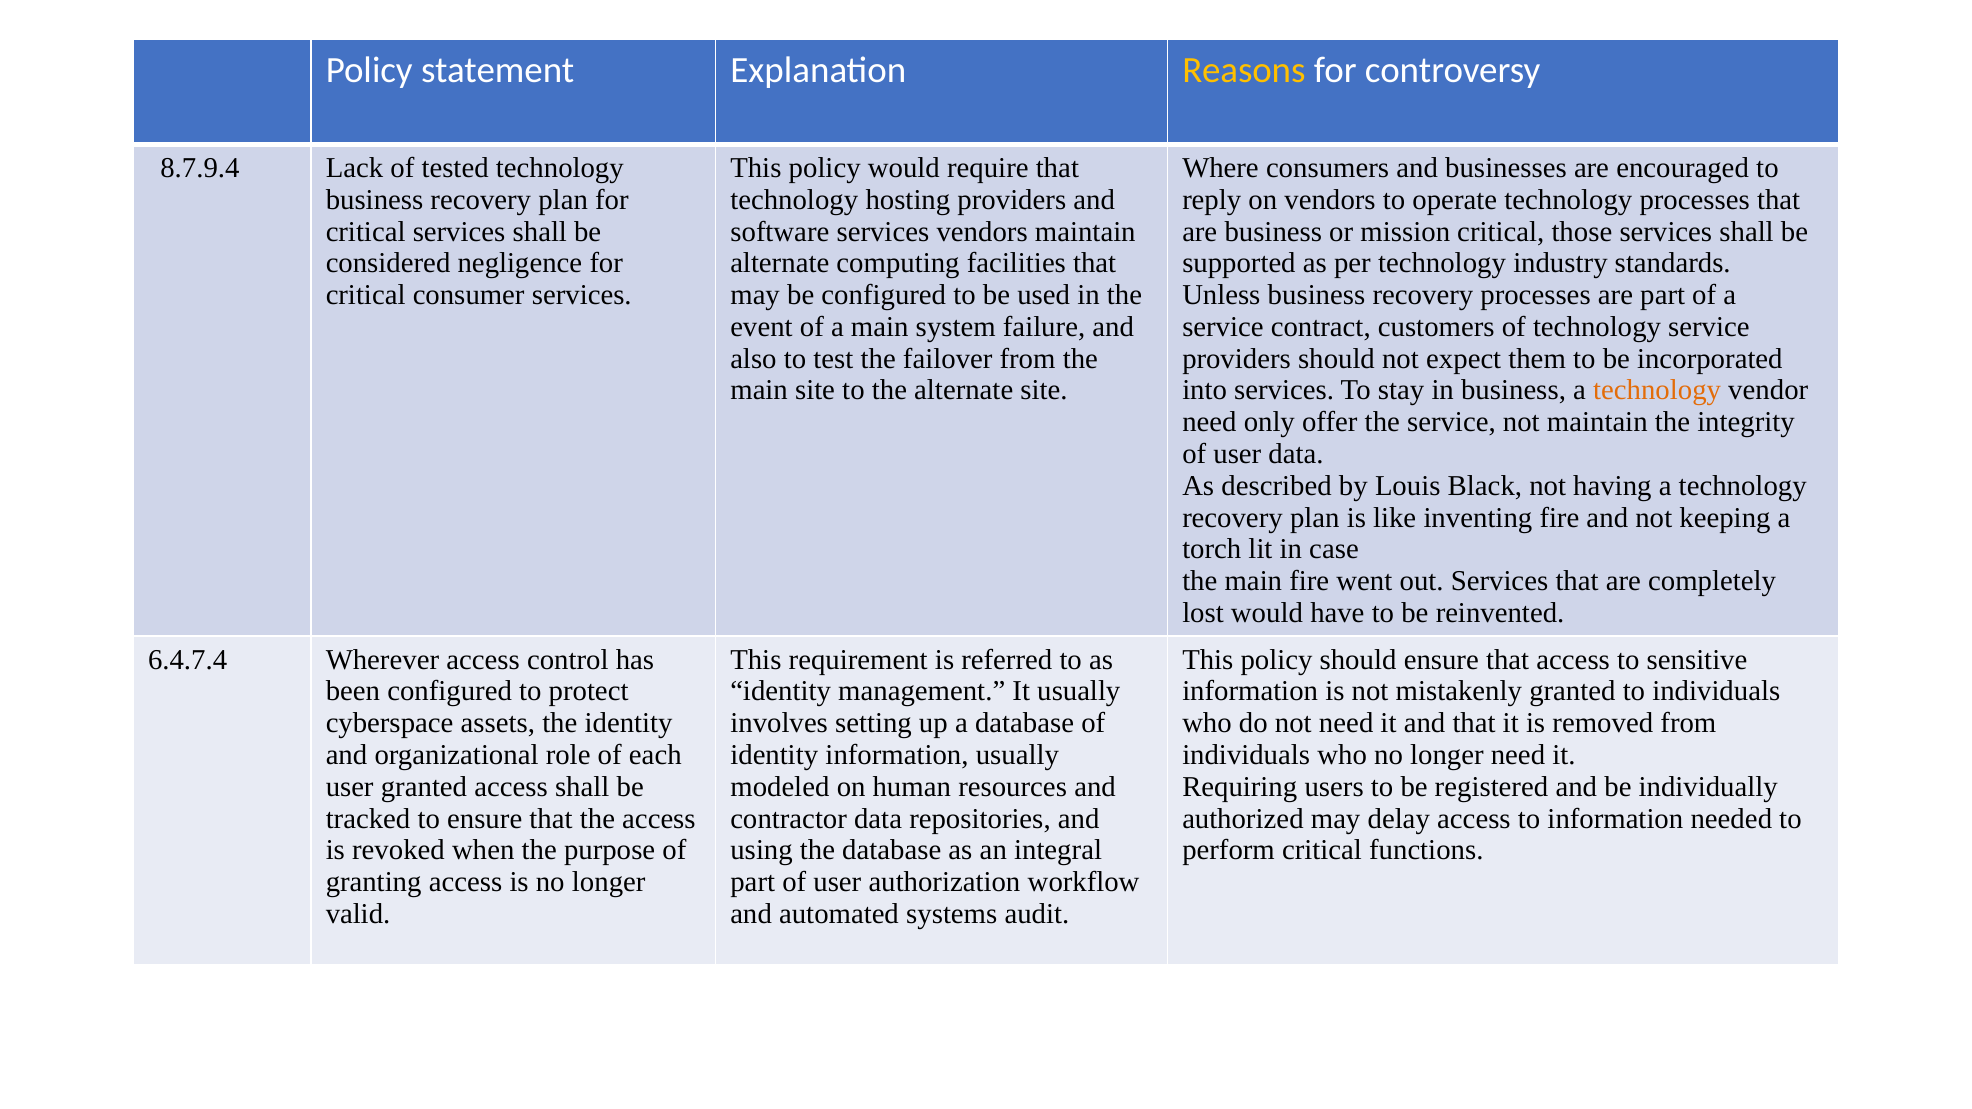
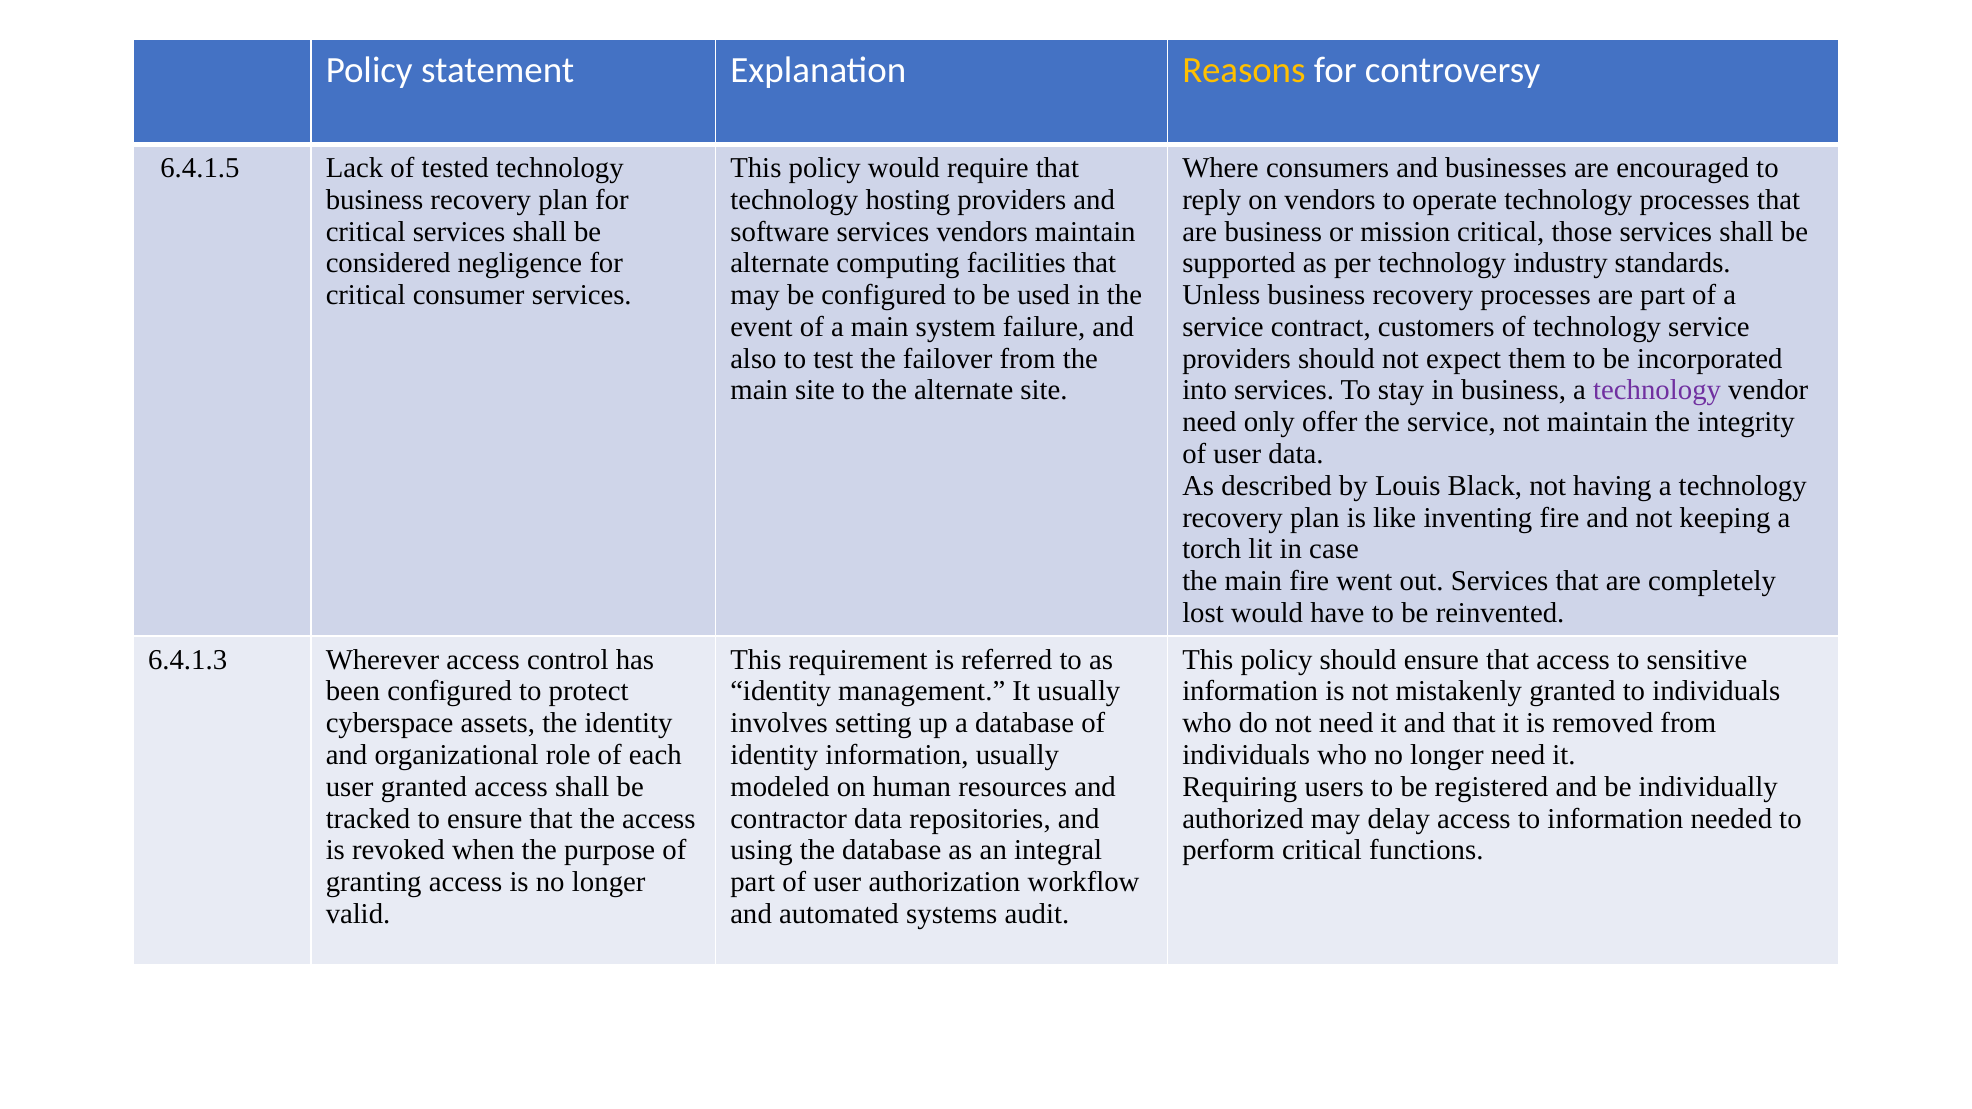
8.7.9.4: 8.7.9.4 -> 6.4.1.5 (200, 168)
technology colour: orange -> purple (1657, 391)
6.4.7.4: 6.4.7.4 -> 6.4.1.3 (188, 660)
